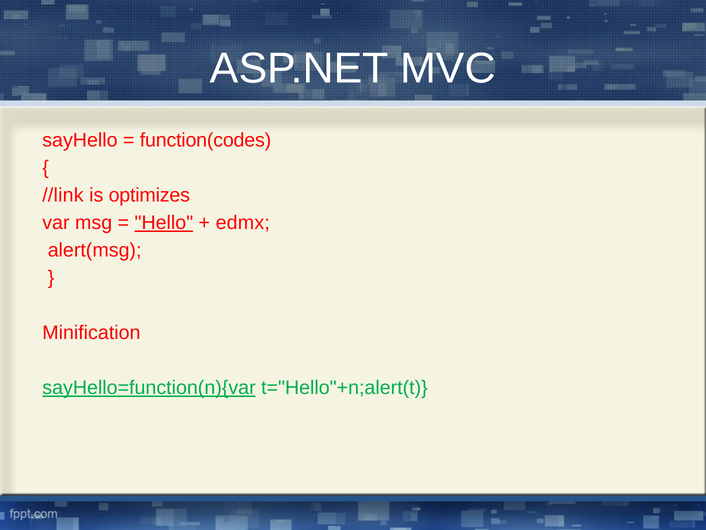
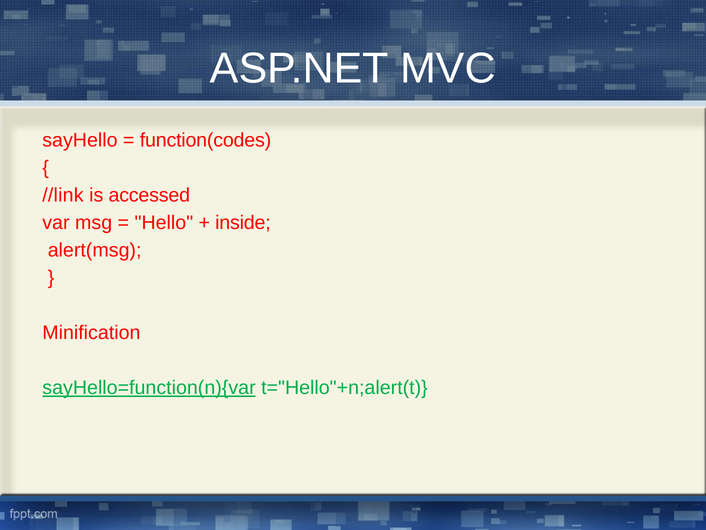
optimizes: optimizes -> accessed (149, 195)
Hello underline: present -> none (164, 223)
edmx: edmx -> inside (243, 223)
